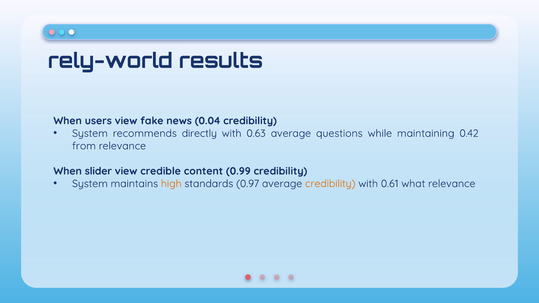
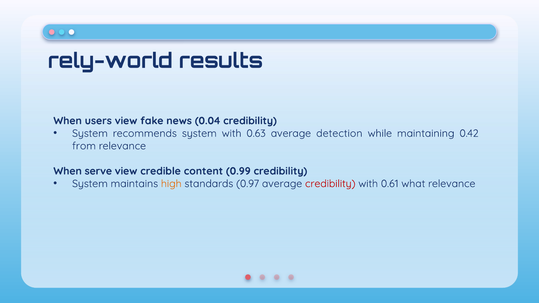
recommends directly: directly -> system (199, 133)
questions: questions -> detection (339, 133)
slider: slider -> serve (98, 171)
credibility colour: orange -> red (330, 184)
